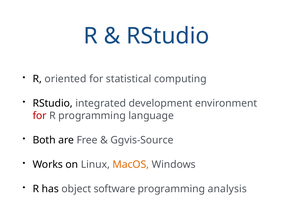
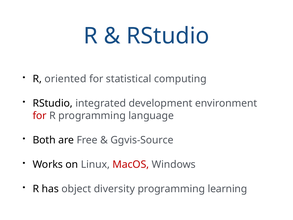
MacOS colour: orange -> red (131, 164)
software: software -> diversity (114, 189)
analysis: analysis -> learning (227, 189)
